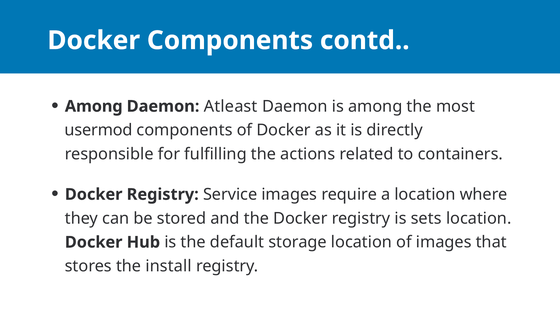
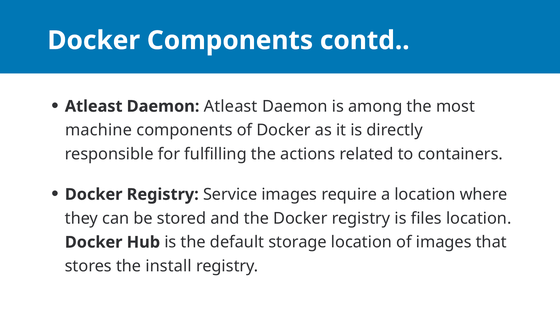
Among: Among -> Atleast (94, 106)
usermod: usermod -> machine (98, 130)
sets: sets -> files (426, 218)
